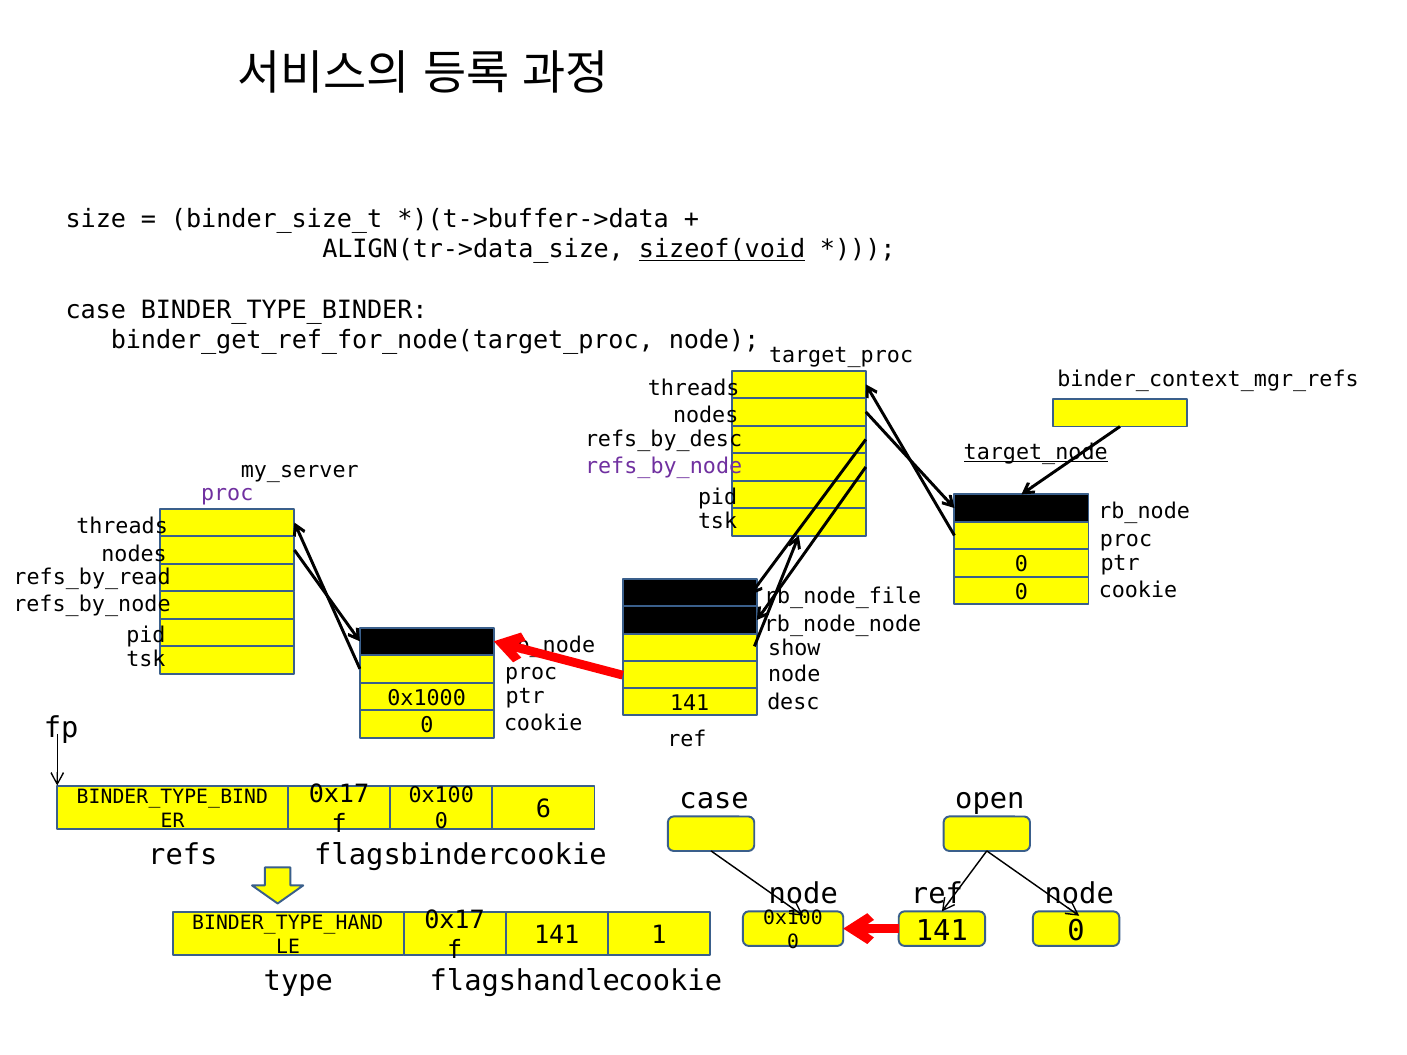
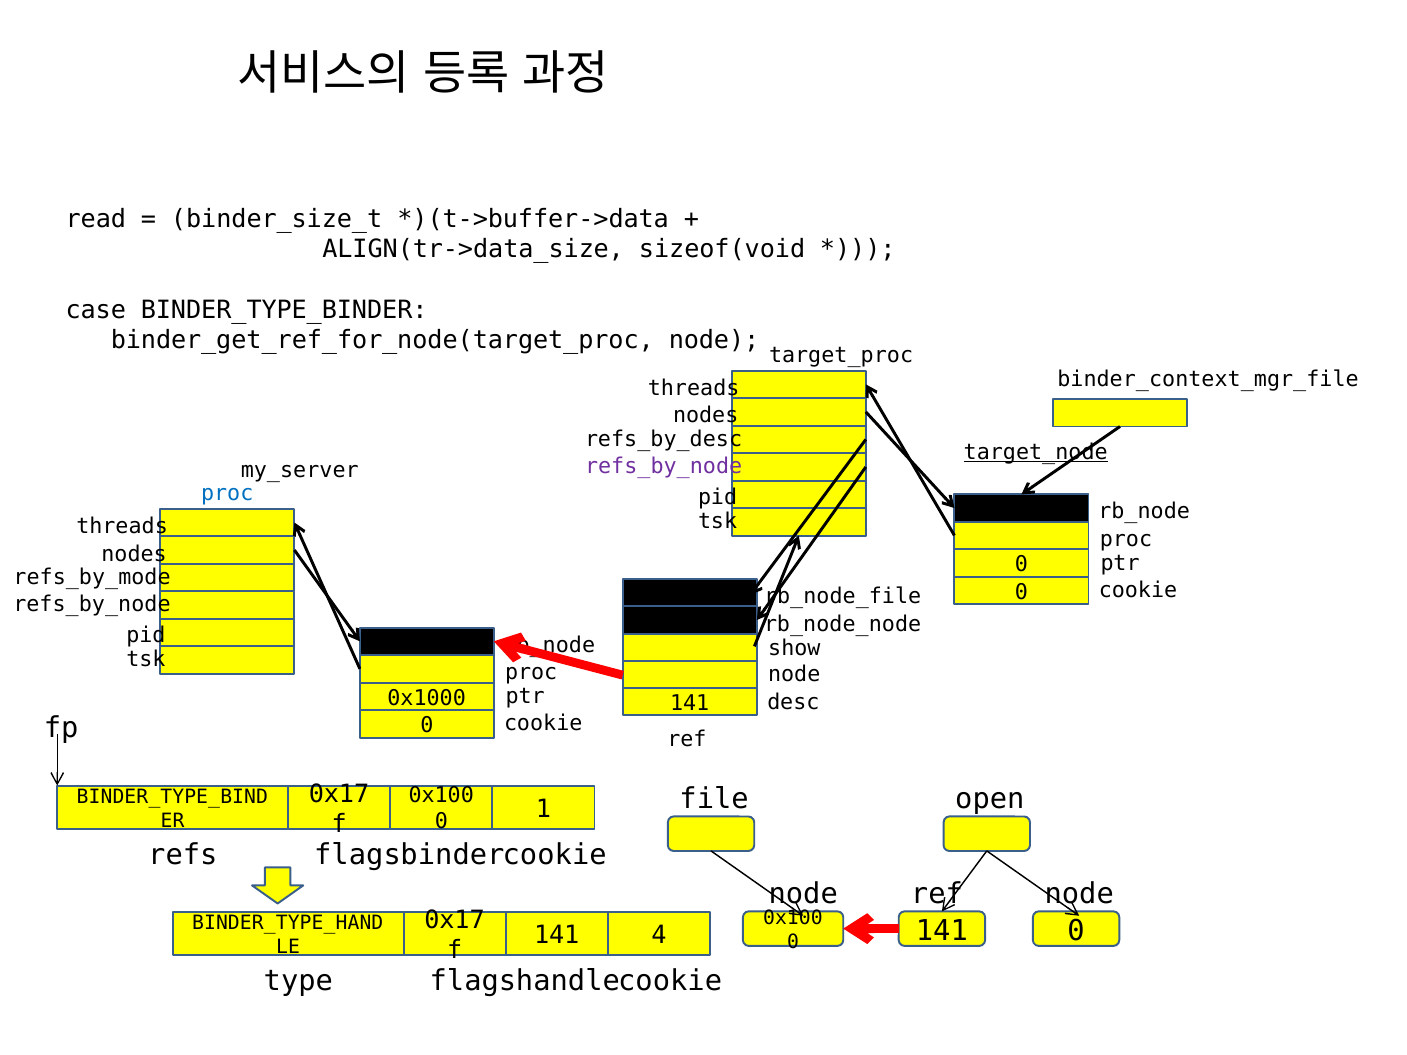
size: size -> read (96, 219)
sizeof(void underline: present -> none (722, 250)
binder_context_mgr_refs: binder_context_mgr_refs -> binder_context_mgr_file (1208, 379)
proc colour: purple -> blue (227, 494)
refs_by_read: refs_by_read -> refs_by_mode (92, 578)
case: case -> file (714, 799)
6: 6 -> 1 (544, 809)
1: 1 -> 4 (659, 935)
